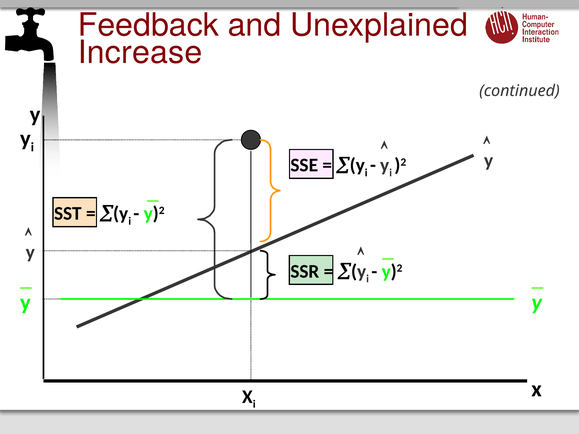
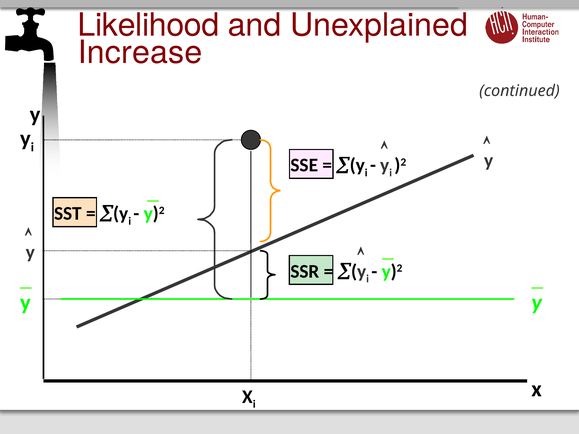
Feedback: Feedback -> Likelihood (148, 25)
